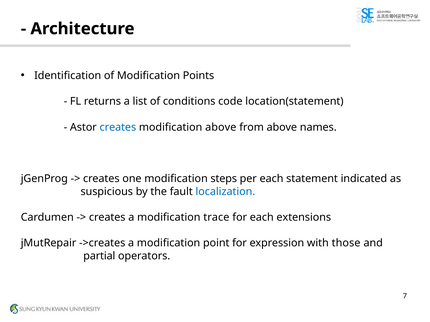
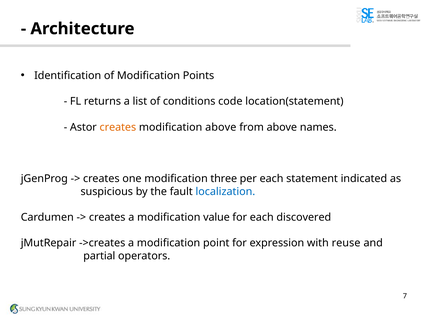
creates colour: blue -> orange (118, 127)
steps: steps -> three (224, 179)
trace: trace -> value (216, 218)
extensions: extensions -> discovered (304, 218)
those: those -> reuse (346, 243)
